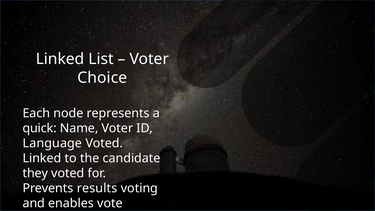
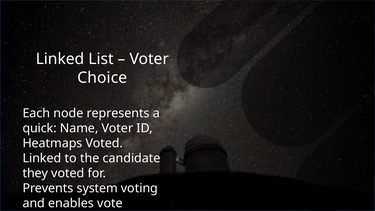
Language: Language -> Heatmaps (52, 143)
results: results -> system (97, 188)
